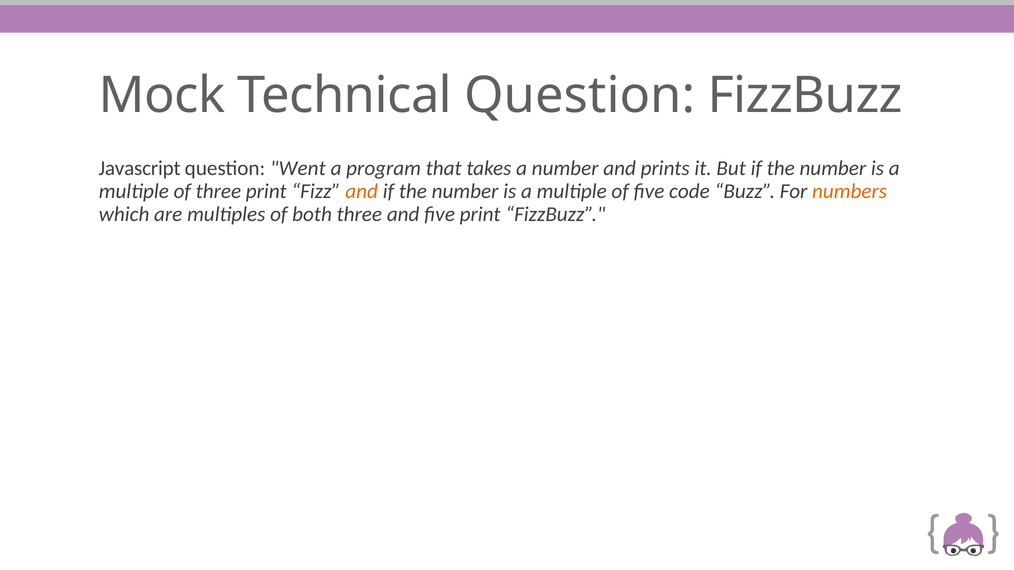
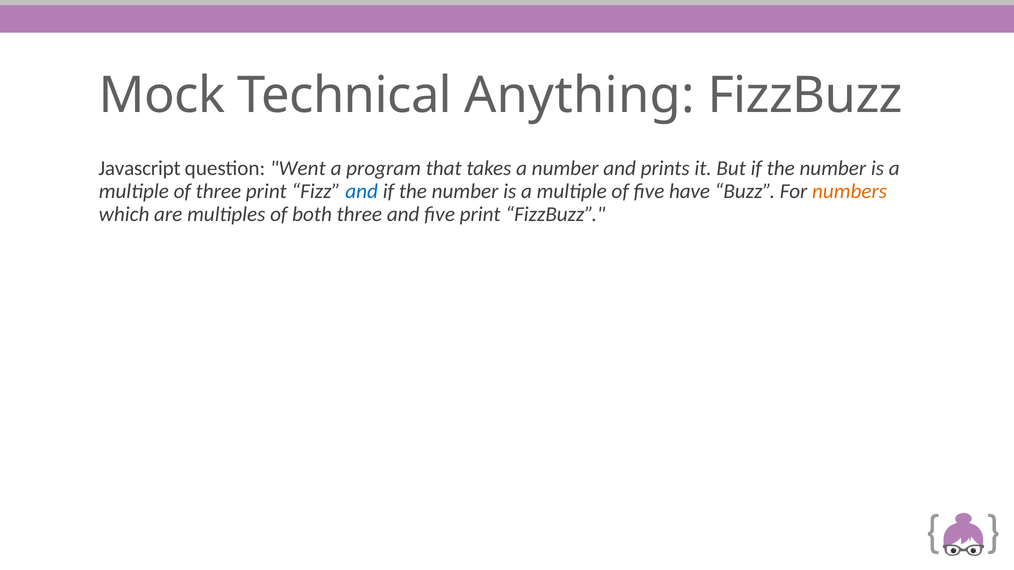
Technical Question: Question -> Anything (580, 96)
and colour: orange -> blue (362, 191)
code: code -> have (690, 191)
